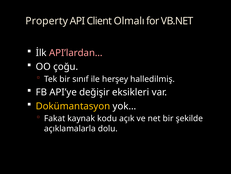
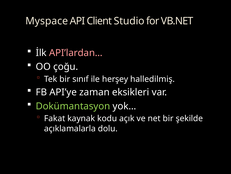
Property: Property -> Myspace (47, 21)
Olmalı: Olmalı -> Studio (129, 21)
değişir: değişir -> zaman (94, 92)
Dokümantasyon colour: yellow -> light green (73, 106)
